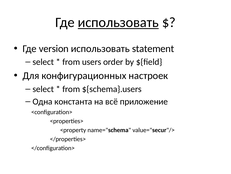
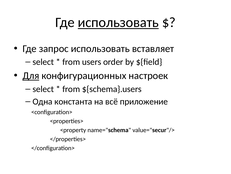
version: version -> запрос (54, 48)
statement: statement -> вставляет (153, 48)
Для underline: none -> present (31, 75)
